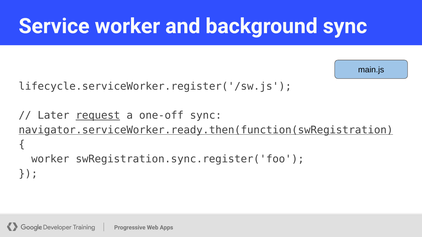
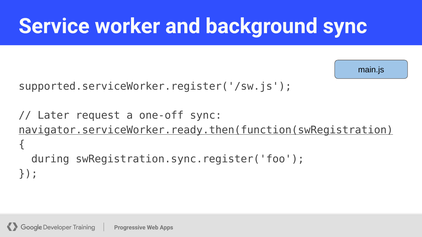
lifecycle.serviceWorker.register('/sw.js: lifecycle.serviceWorker.register('/sw.js -> supported.serviceWorker.register('/sw.js (155, 87)
request underline: present -> none (98, 116)
worker: worker -> during (50, 159)
